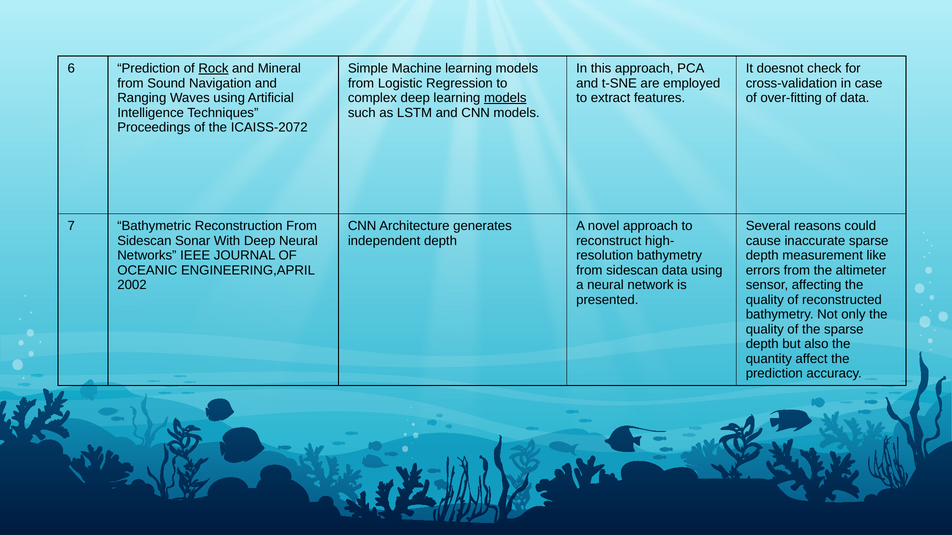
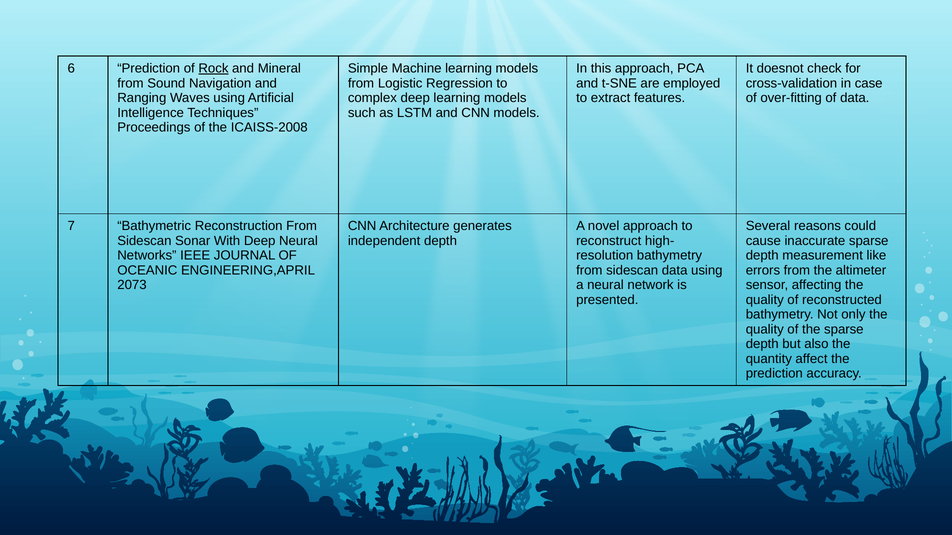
models underline: present -> none (505, 98)
ICAISS-2072: ICAISS-2072 -> ICAISS-2008 (269, 128)
2002: 2002 -> 2073 (132, 285)
